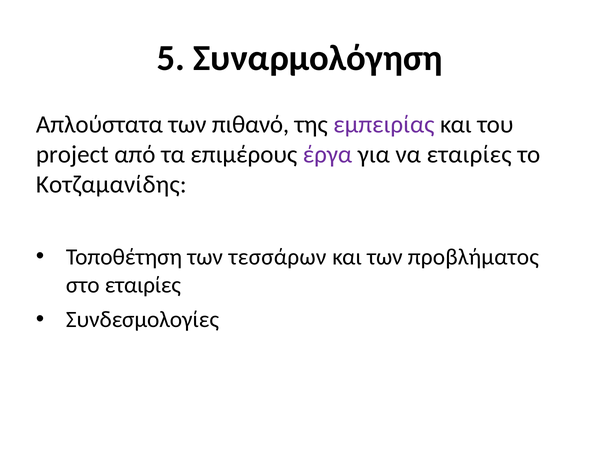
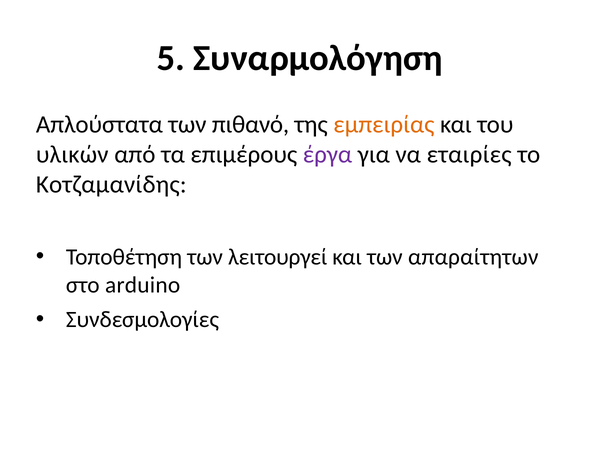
εμπειρίας colour: purple -> orange (384, 125)
project: project -> υλικών (72, 155)
τεσσάρων: τεσσάρων -> λειτουργεί (278, 257)
προβλήματος: προβλήματος -> απαραίτητων (473, 257)
στο εταιρίες: εταιρίες -> arduino (143, 285)
